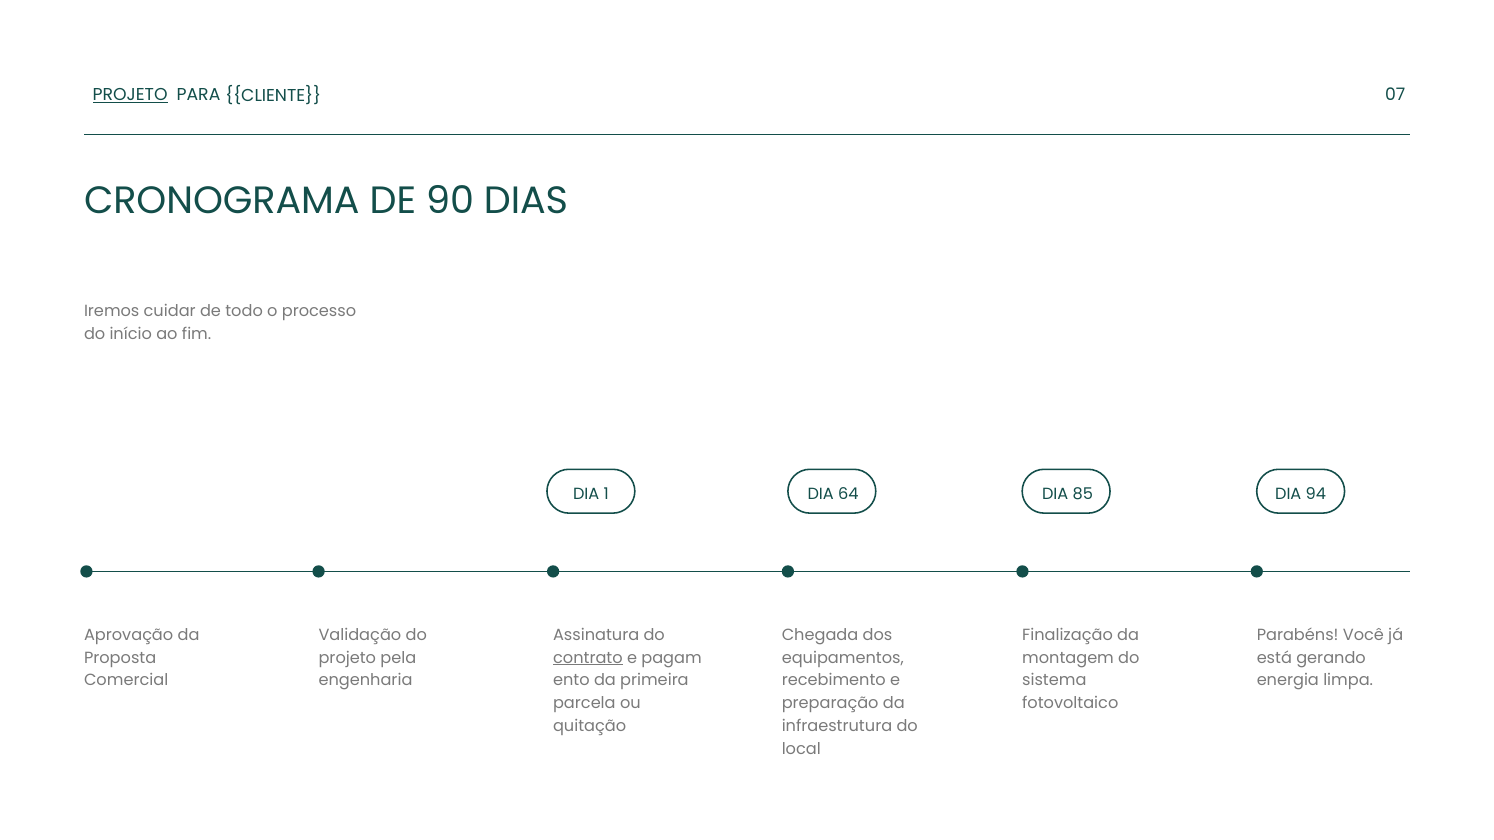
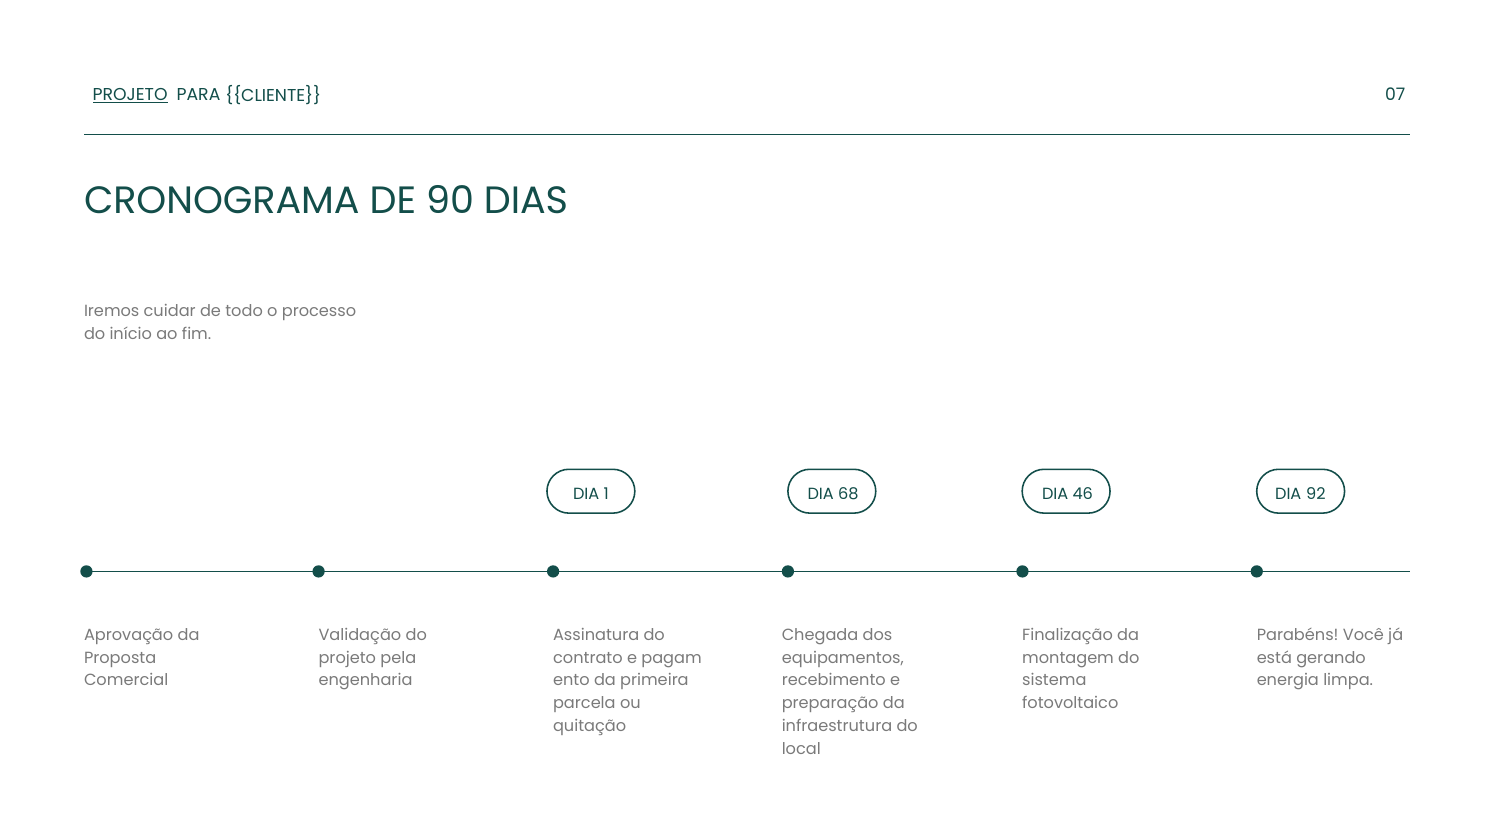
64: 64 -> 68 (848, 494)
85: 85 -> 46 (1083, 494)
94: 94 -> 92 (1316, 494)
contrato underline: present -> none (588, 658)
